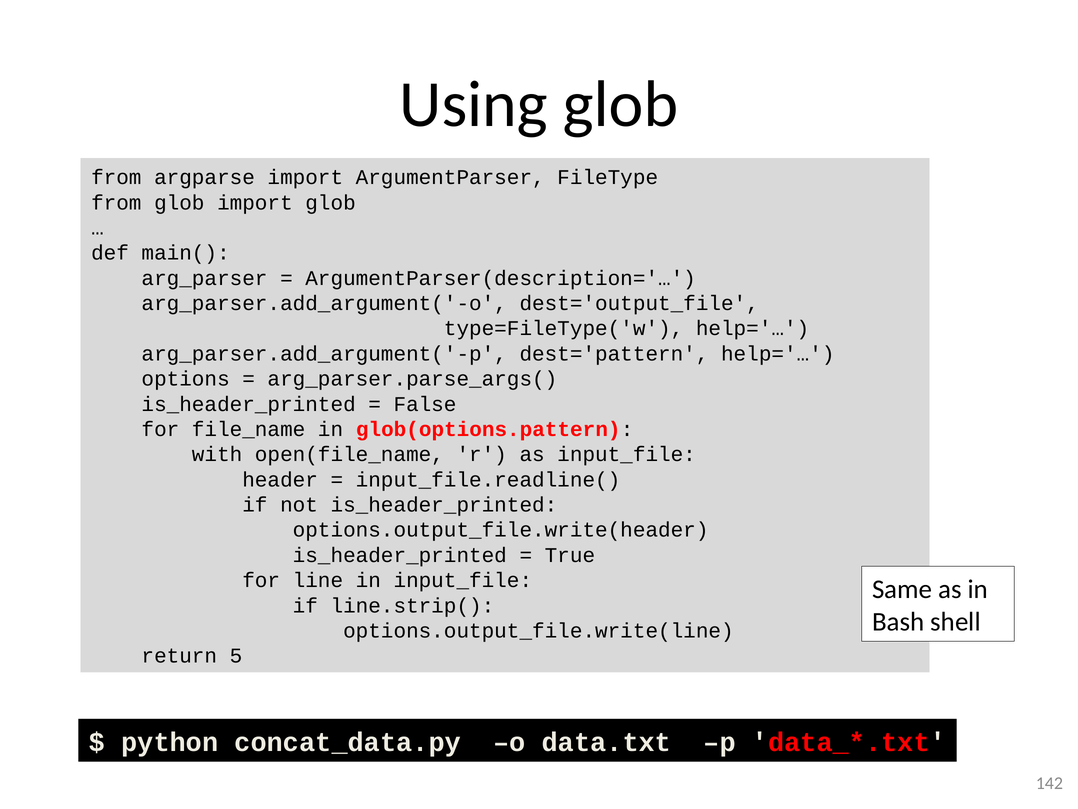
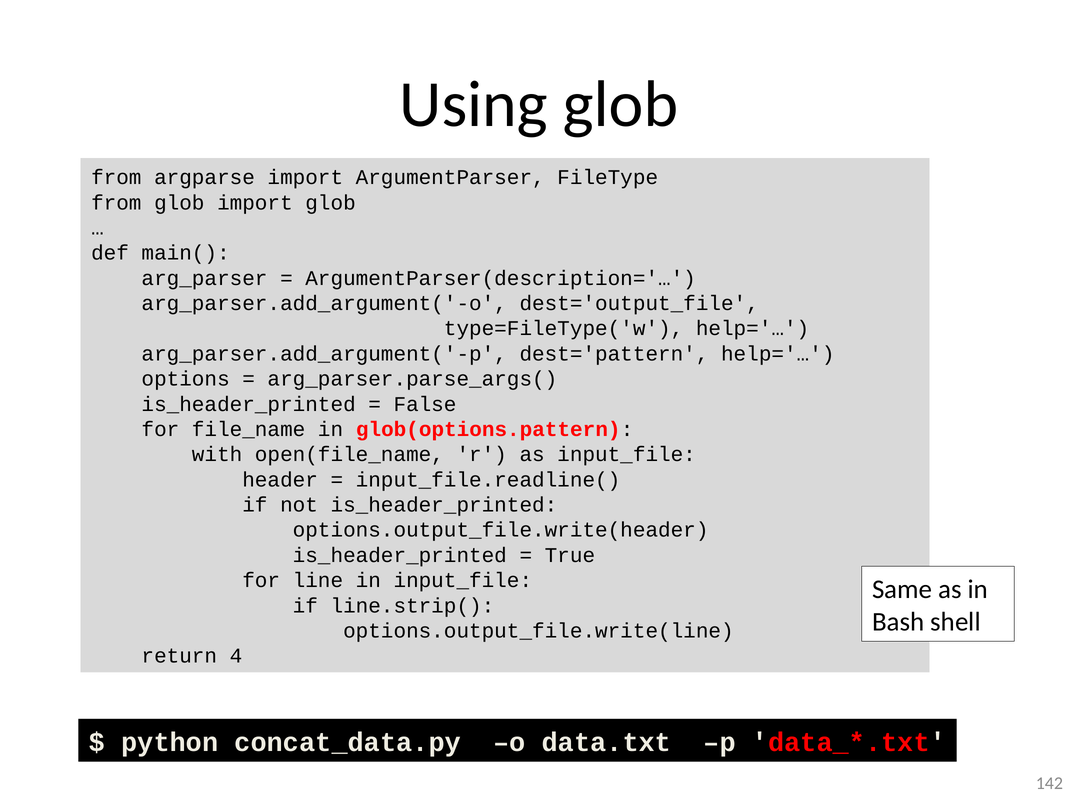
5: 5 -> 4 (236, 656)
